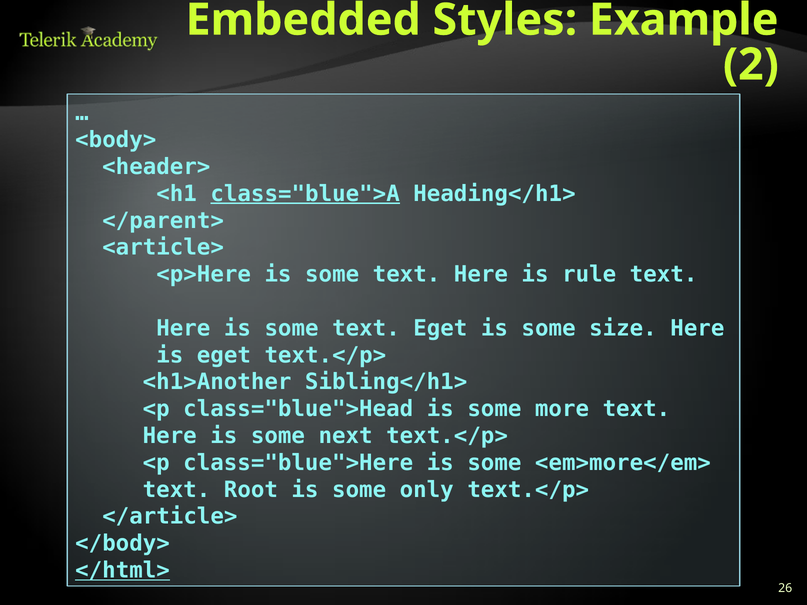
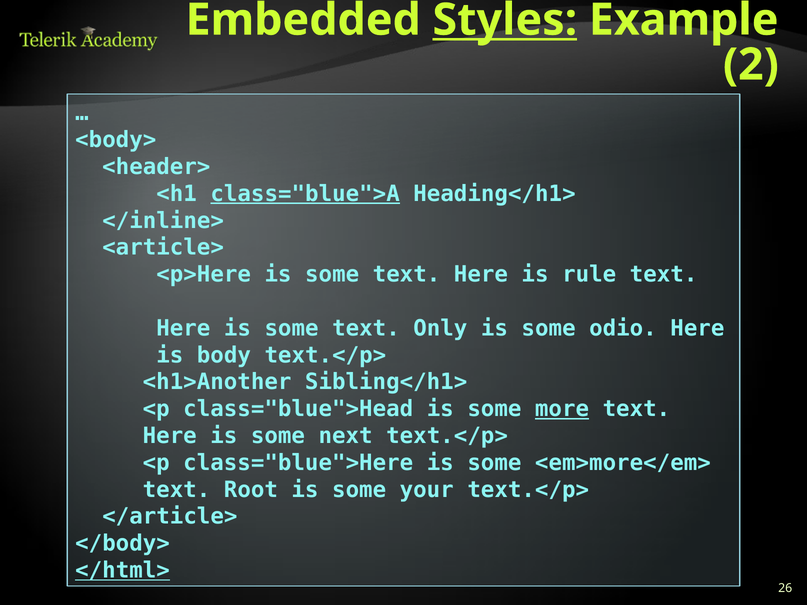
Styles underline: none -> present (505, 20)
</parent>: </parent> -> </inline> (163, 221)
text Eget: Eget -> Only (440, 328)
size: size -> odio (623, 328)
is eget: eget -> body (224, 355)
more underline: none -> present (562, 409)
only: only -> your (427, 490)
